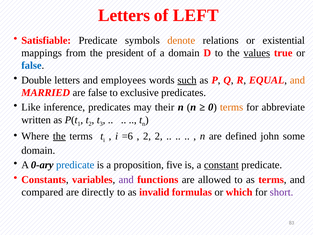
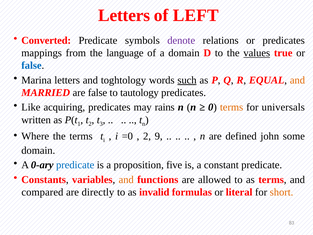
Satisfiable: Satisfiable -> Converted (46, 40)
denote colour: orange -> purple (181, 40)
or existential: existential -> predicates (284, 40)
president: president -> language (125, 53)
Double: Double -> Marina (36, 80)
employees: employees -> toghtology (123, 80)
exclusive: exclusive -> tautology (139, 93)
inference: inference -> acquiring (64, 107)
their: their -> rains (165, 107)
abbreviate: abbreviate -> universals (283, 107)
the underline: present -> none (59, 136)
=6: =6 -> =0 (127, 136)
2 2: 2 -> 9 (159, 136)
constant underline: present -> none (221, 165)
and colour: purple -> orange (126, 179)
which: which -> literal (239, 192)
short colour: purple -> orange (282, 192)
